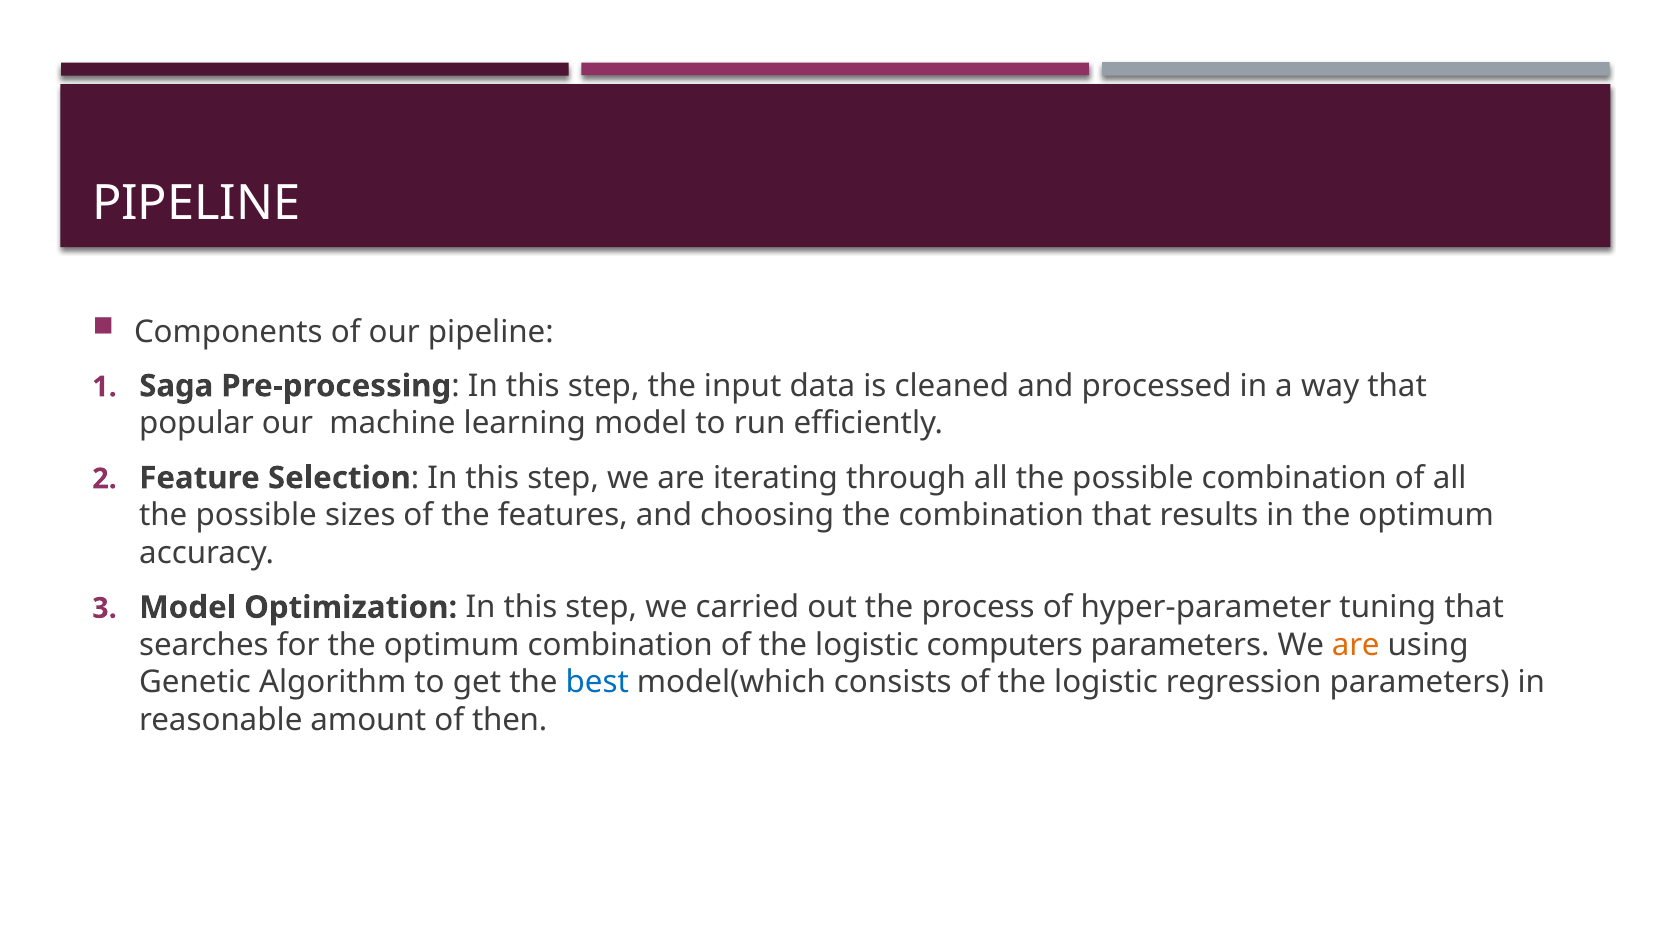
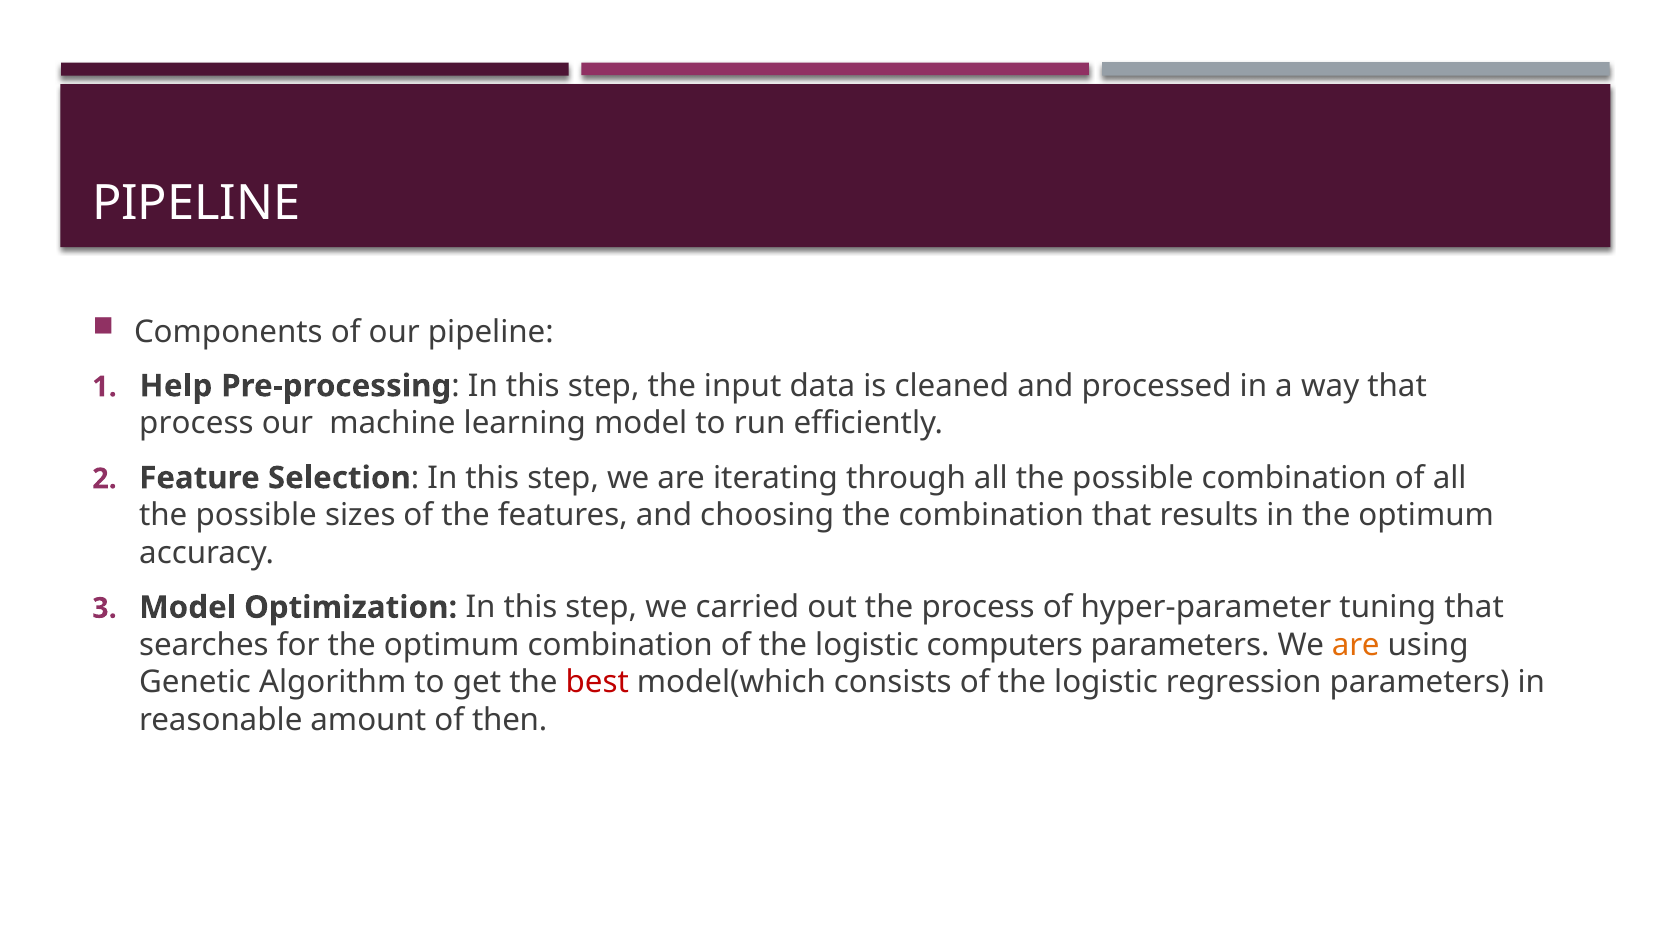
Saga: Saga -> Help (176, 386)
popular: popular -> process (196, 424)
best colour: blue -> red (597, 683)
